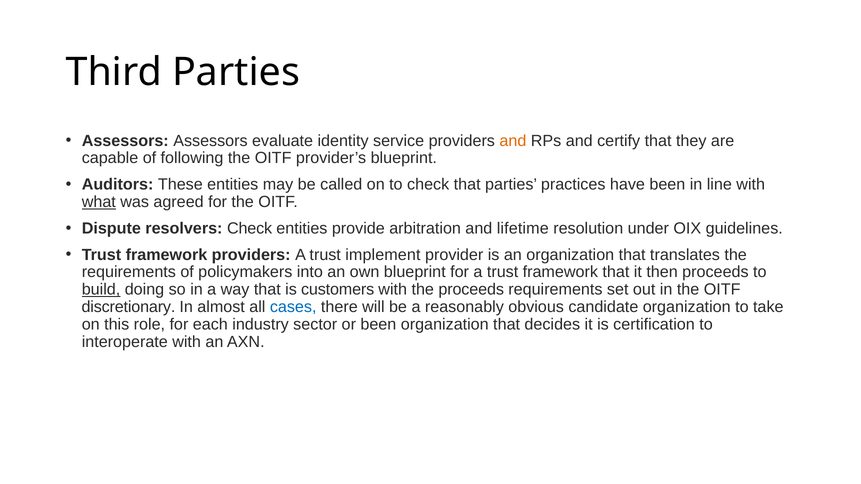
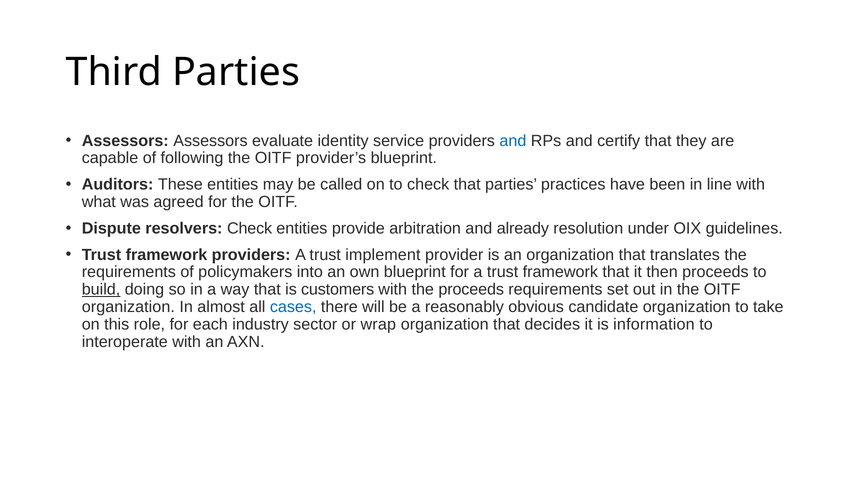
and colour: orange -> blue (513, 141)
what underline: present -> none (99, 202)
lifetime: lifetime -> already (523, 228)
discretionary: discretionary -> organization (128, 307)
or been: been -> wrap (378, 325)
certification: certification -> information (654, 325)
